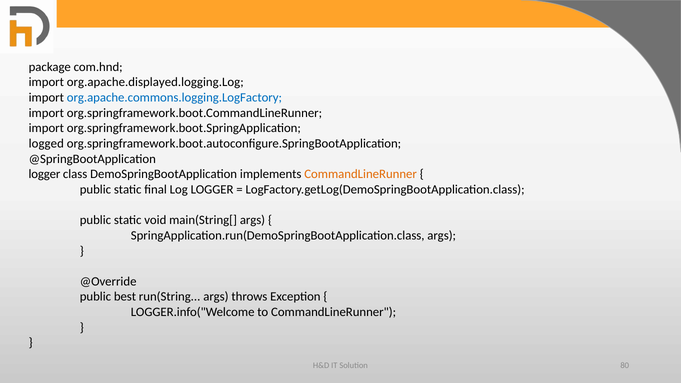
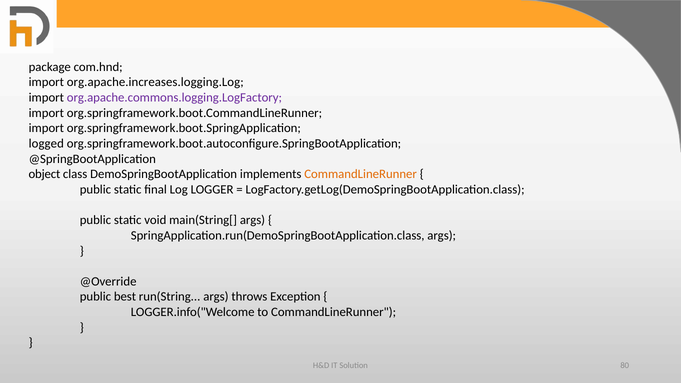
org.apache.displayed.logging.Log: org.apache.displayed.logging.Log -> org.apache.increases.logging.Log (155, 82)
org.apache.commons.logging.LogFactory colour: blue -> purple (174, 98)
logger: logger -> object (44, 174)
